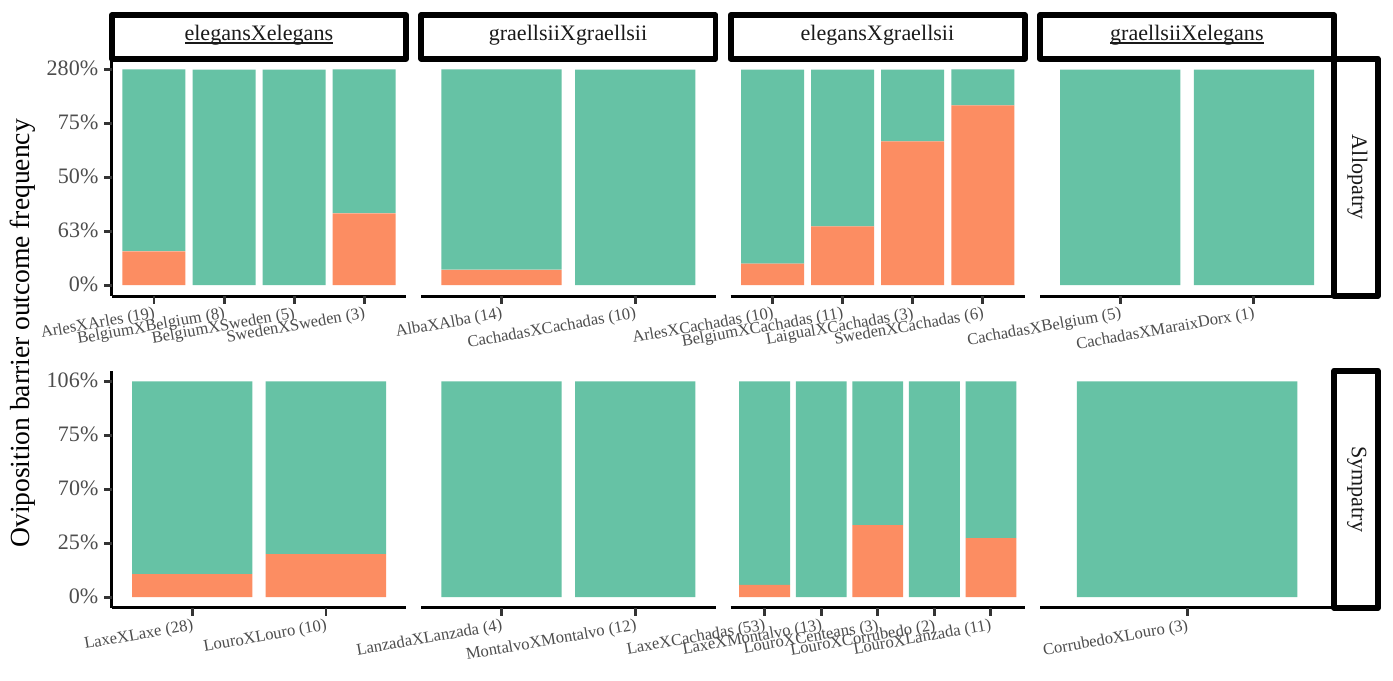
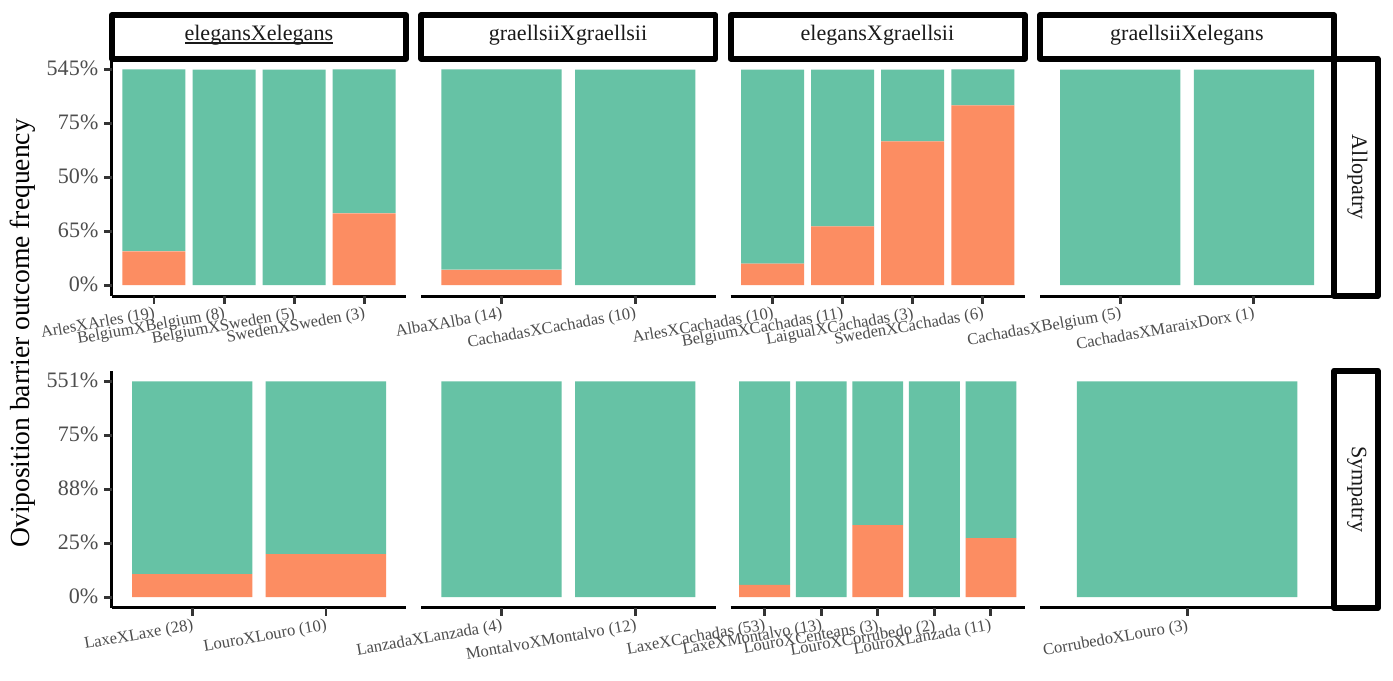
graellsiiXelegans underline: present -> none (1187, 33)
280%: 280% -> 545% (72, 68)
63%: 63% -> 65% (78, 230)
106%: 106% -> 551% (72, 380)
70%: 70% -> 88% (78, 488)
